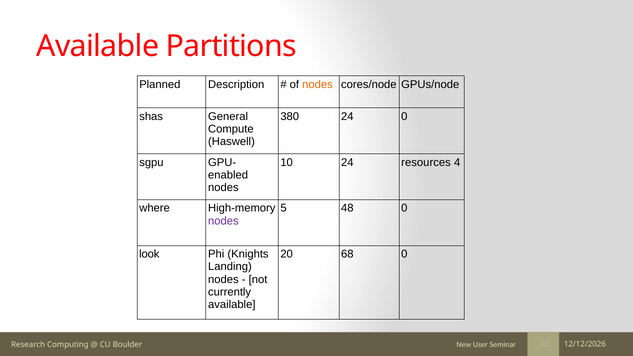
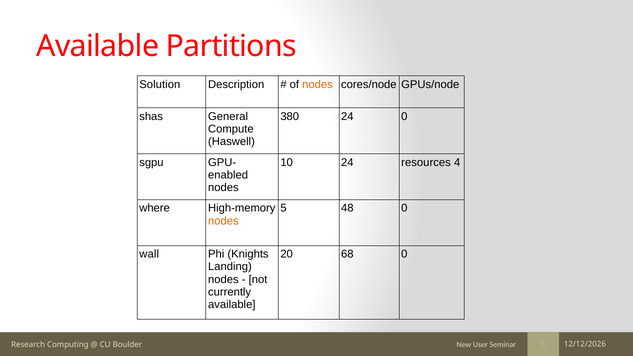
Planned: Planned -> Solution (160, 84)
nodes colour: purple -> orange (223, 221)
look: look -> wall (149, 254)
